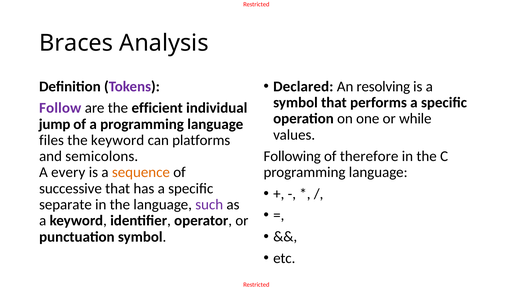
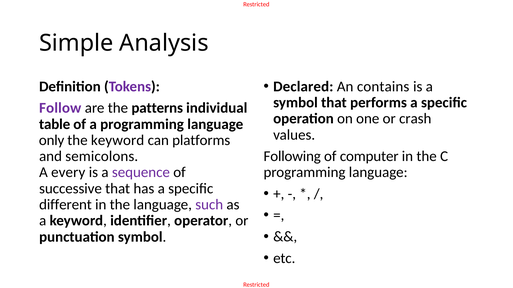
Braces: Braces -> Simple (76, 43)
resolving: resolving -> contains (383, 87)
efficient: efficient -> patterns (157, 108)
while: while -> crash (415, 119)
jump: jump -> table (55, 124)
files: files -> only (52, 140)
therefore: therefore -> computer (369, 157)
sequence colour: orange -> purple (141, 173)
separate: separate -> different (65, 205)
